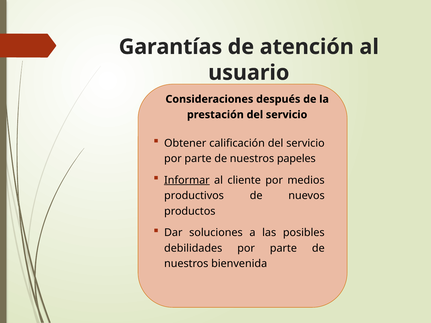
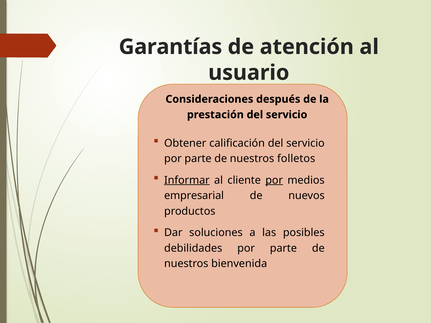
papeles: papeles -> folletos (296, 159)
por underline: none -> present (274, 180)
productivos: productivos -> empresarial (194, 196)
